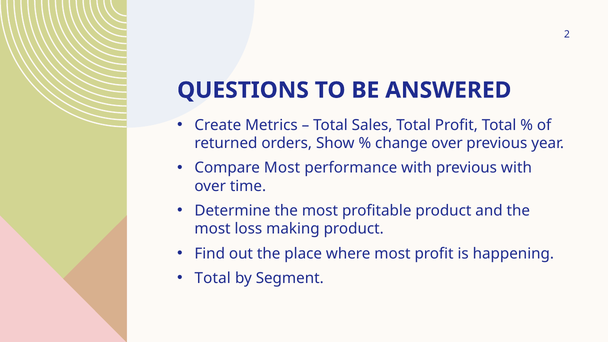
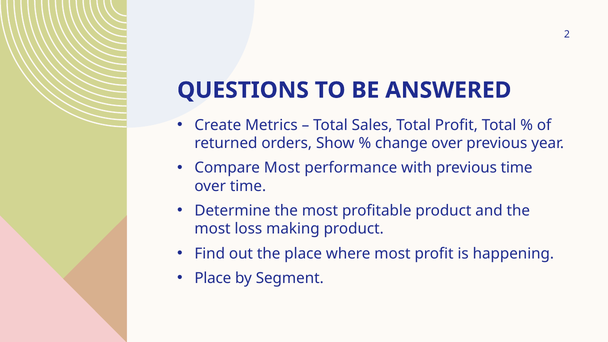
previous with: with -> time (517, 168)
Total: Total -> Place (213, 278)
